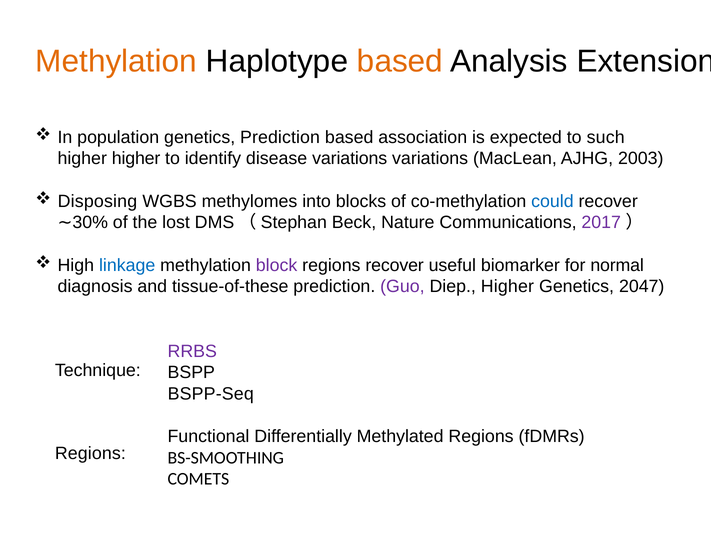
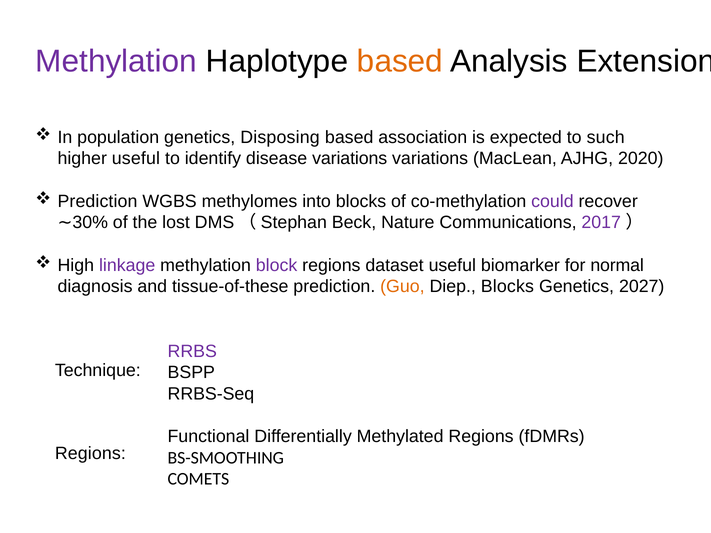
Methylation colour: orange -> purple (116, 61)
genetics Prediction: Prediction -> Disposing (280, 137)
higher higher: higher -> useful (136, 159)
2003: 2003 -> 2020 (641, 159)
Disposing: Disposing -> Prediction (97, 201)
could colour: blue -> purple (552, 201)
linkage colour: blue -> purple (127, 265)
regions recover: recover -> dataset (395, 265)
Guo colour: purple -> orange (402, 287)
Diep Higher: Higher -> Blocks (507, 287)
2047: 2047 -> 2027 (642, 287)
BSPP-Seq: BSPP-Seq -> RRBS-Seq (211, 394)
